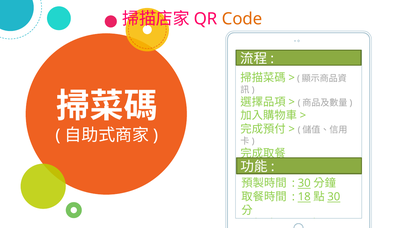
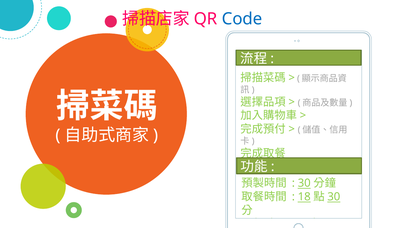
Code colour: orange -> blue (242, 19)
